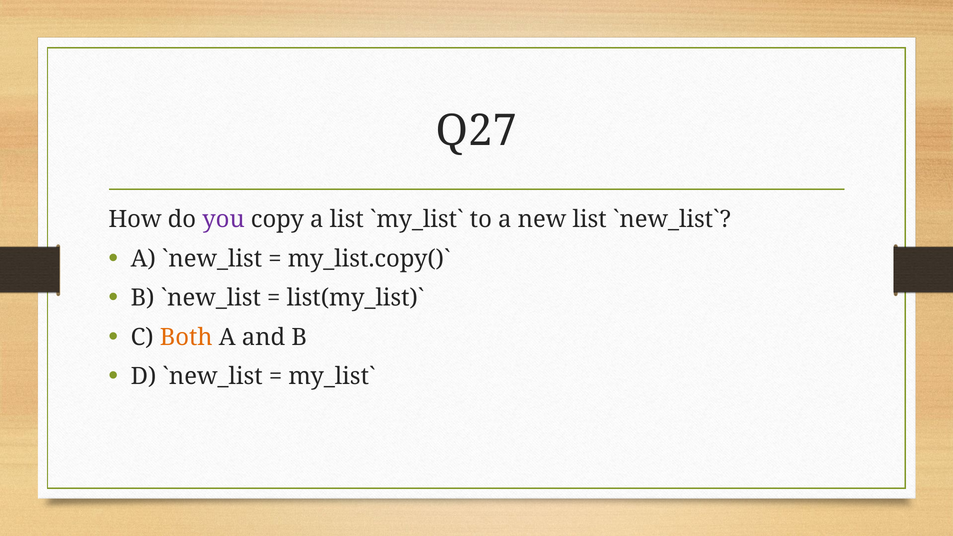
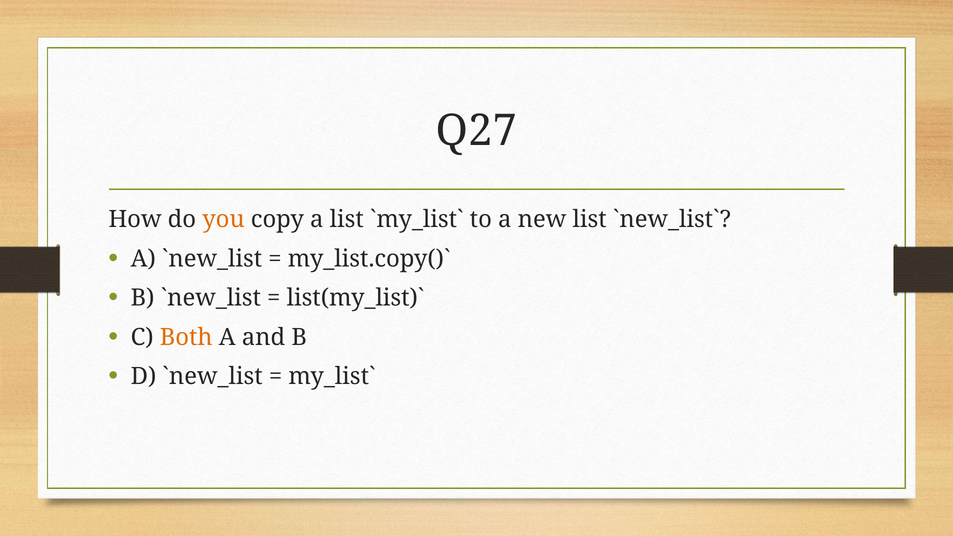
you colour: purple -> orange (223, 219)
